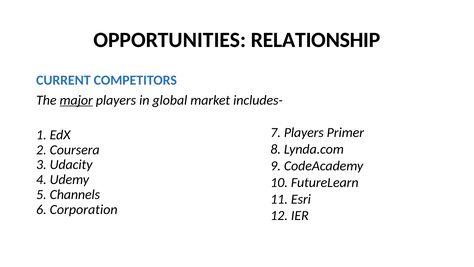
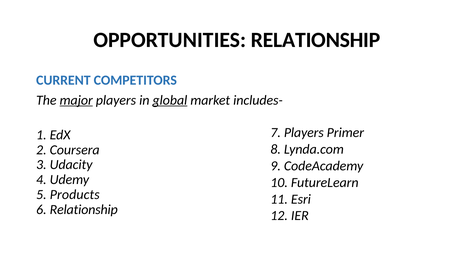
global underline: none -> present (170, 100)
Channels: Channels -> Products (75, 194)
6 Corporation: Corporation -> Relationship (84, 209)
